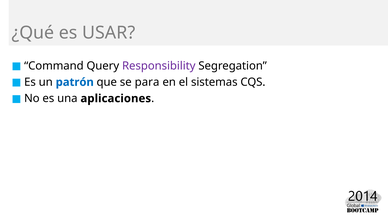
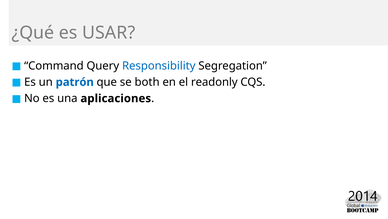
Responsibility colour: purple -> blue (159, 66)
para: para -> both (147, 82)
sistemas: sistemas -> readonly (214, 82)
